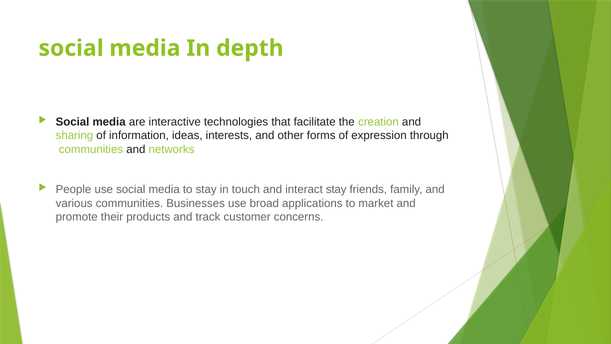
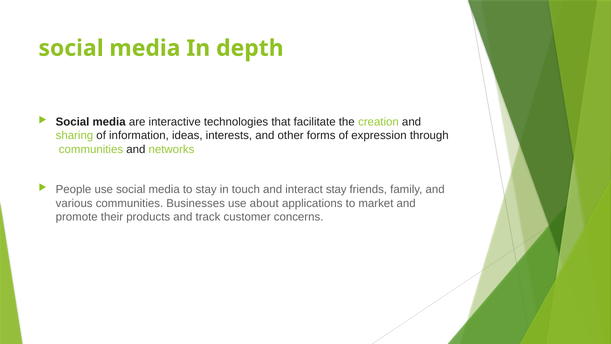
broad: broad -> about (264, 203)
